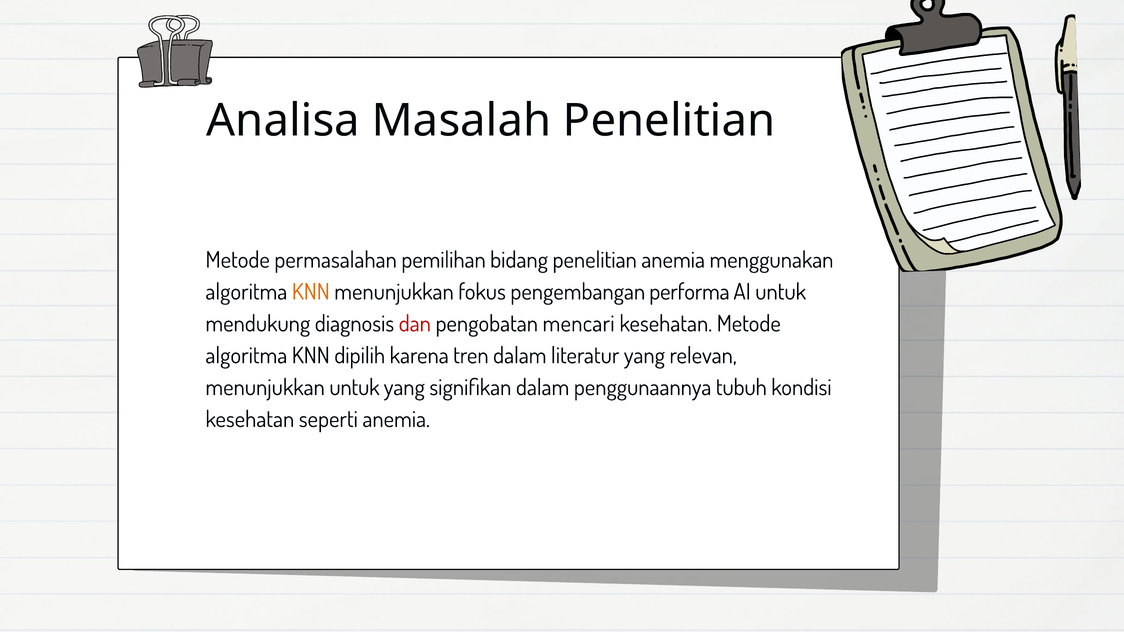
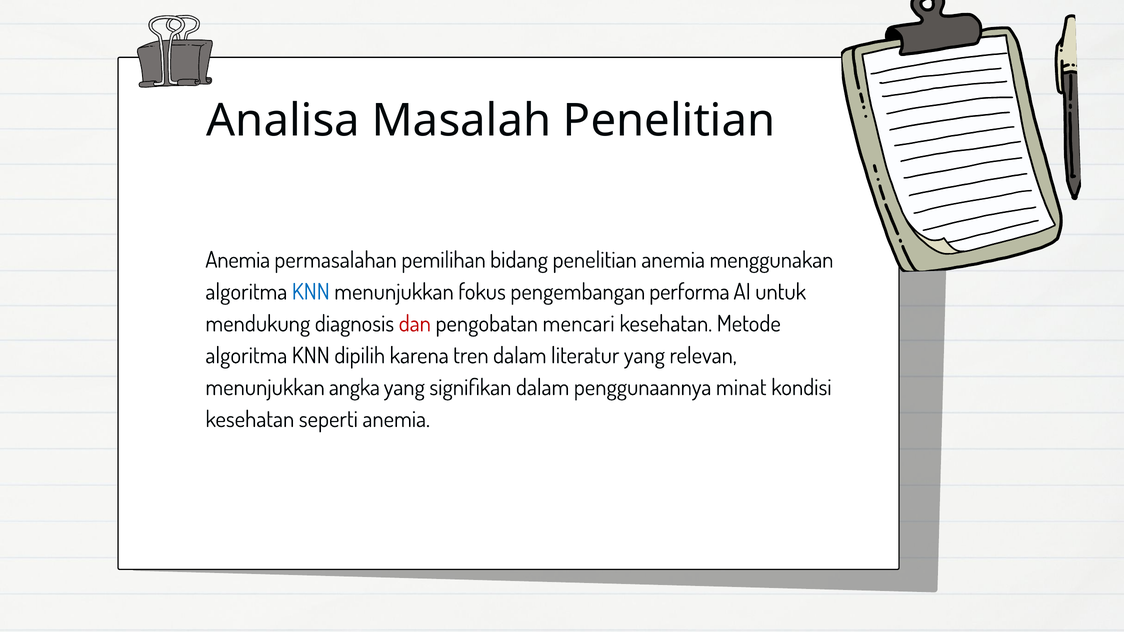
Metode: Metode -> Anemia (238, 260)
KNN colour: orange -> blue (311, 292)
menunjukkan untuk: untuk -> angka (354, 388)
tubuh: tubuh -> minat (741, 388)
